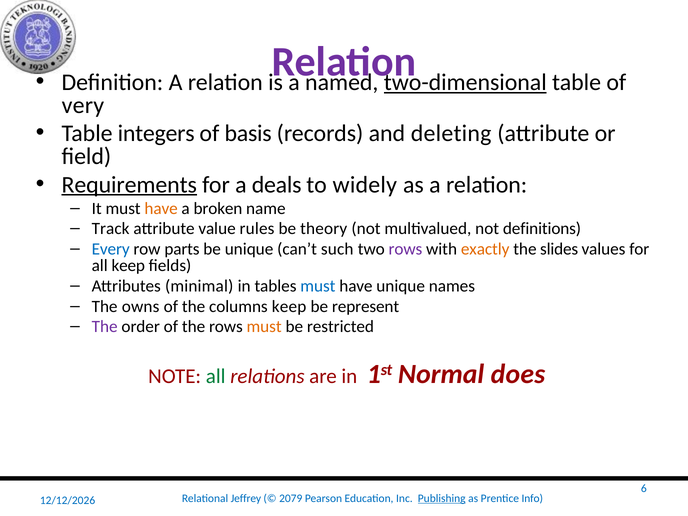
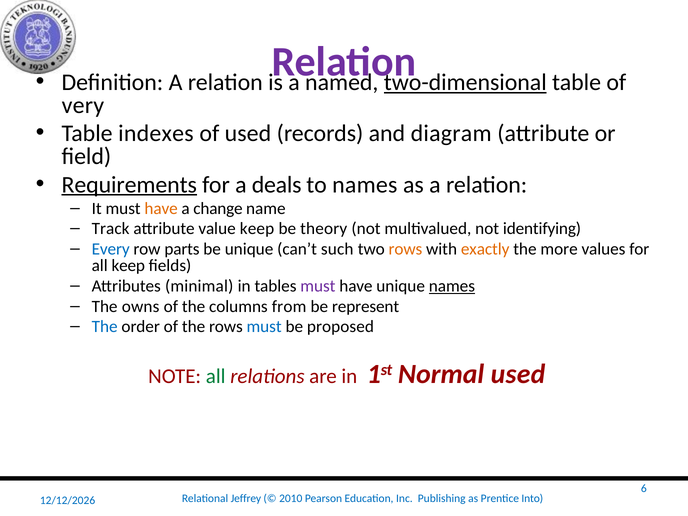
integers: integers -> indexes (156, 133)
of basis: basis -> used (248, 133)
deleting: deleting -> diagram (451, 133)
to widely: widely -> names (365, 185)
broken: broken -> change (218, 208)
value rules: rules -> keep (257, 229)
definitions: definitions -> identifying (542, 229)
rows colour: purple -> orange (405, 249)
slides: slides -> more (559, 249)
must colour: blue -> purple (318, 286)
names underline: none -> present (452, 286)
columns keep: keep -> from (289, 306)
The colour: purple -> blue (105, 327)
must colour: orange -> blue (264, 327)
restricted: restricted -> proposed (340, 327)
Normal does: does -> used (518, 374)
2079: 2079 -> 2010 (291, 498)
Publishing underline: present -> none (442, 498)
Info: Info -> Into (532, 498)
